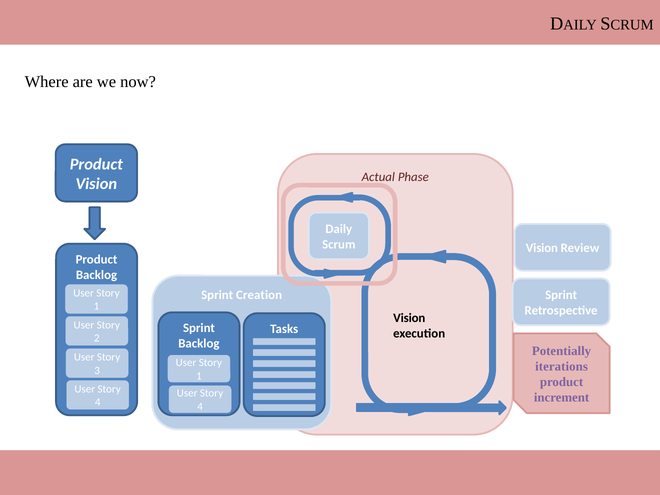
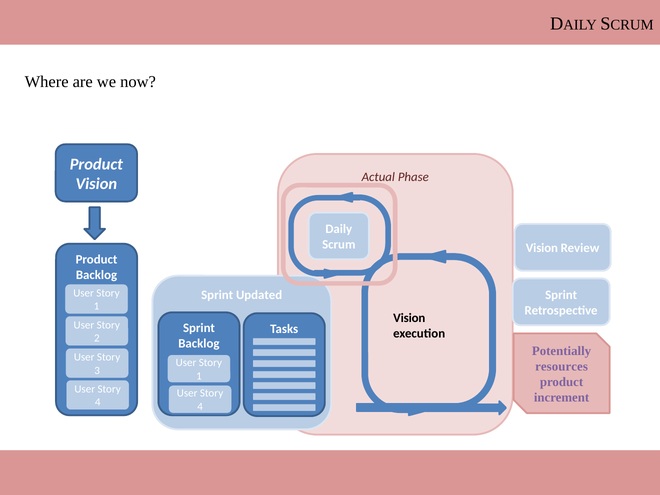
Creation: Creation -> Updated (259, 295)
iterations: iterations -> resources (562, 366)
